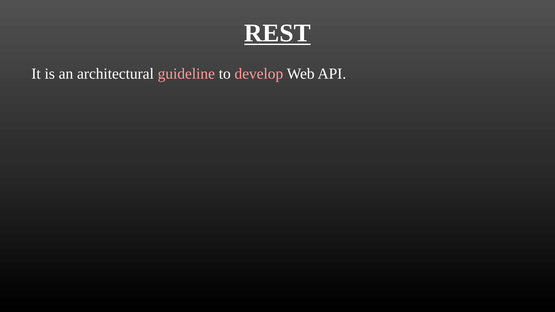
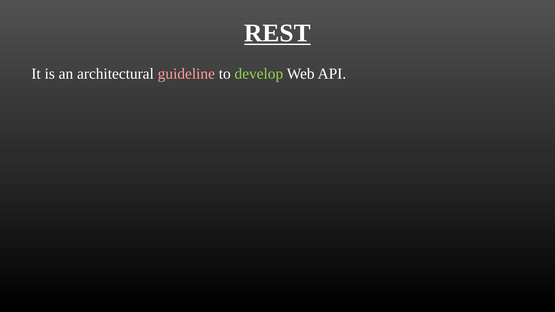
develop colour: pink -> light green (259, 74)
